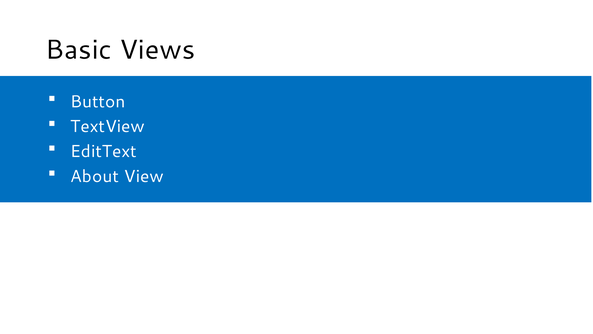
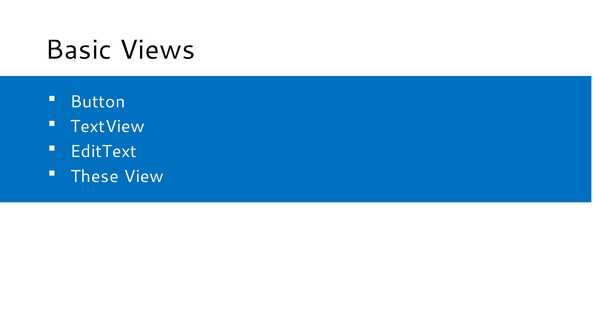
About: About -> These (95, 176)
